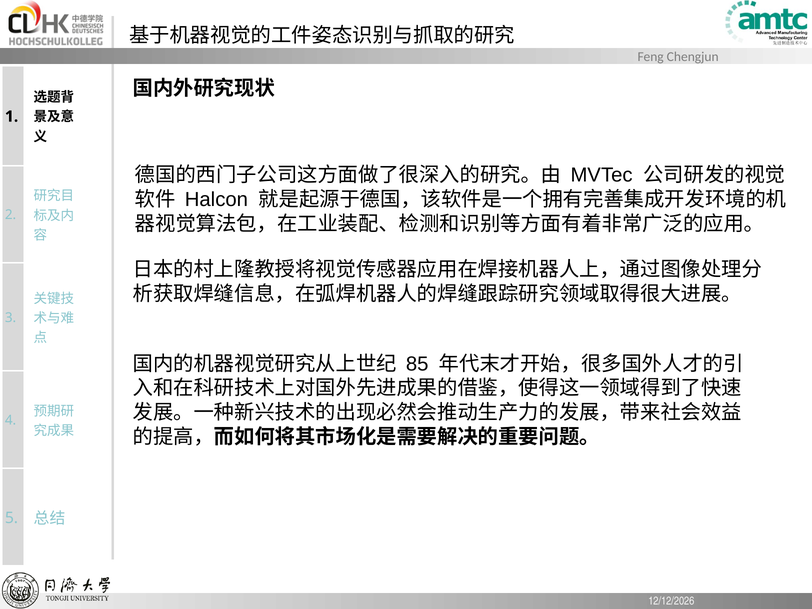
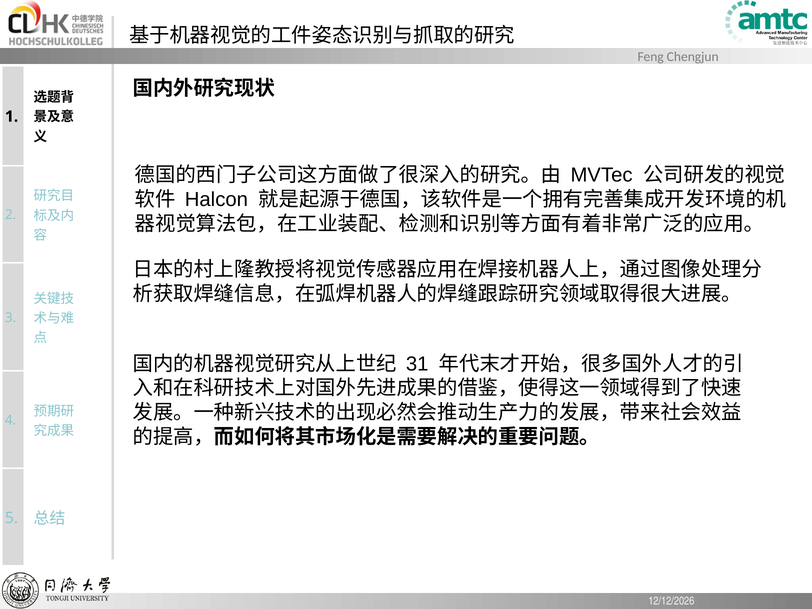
85: 85 -> 31 (417, 364)
